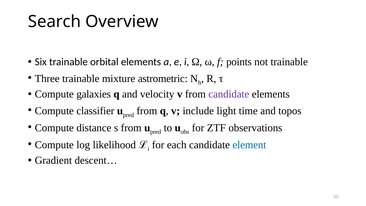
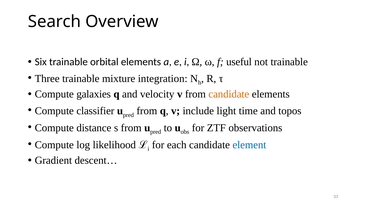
points: points -> useful (239, 62)
astrometric: astrometric -> integration (163, 78)
candidate colour: purple -> orange (229, 94)
